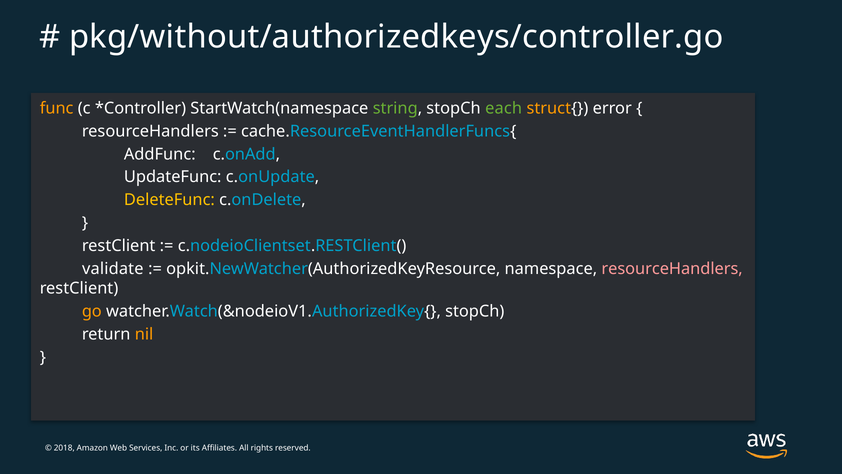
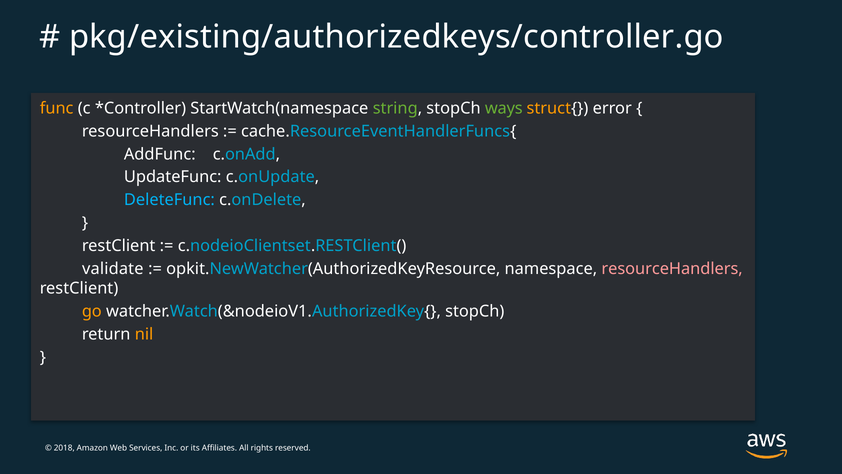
pkg/without/authorizedkeys/controller.go: pkg/without/authorizedkeys/controller.go -> pkg/existing/authorizedkeys/controller.go (396, 37)
each: each -> ways (504, 108)
DeleteFunc colour: yellow -> light blue (169, 200)
